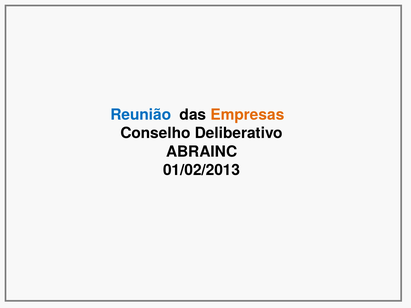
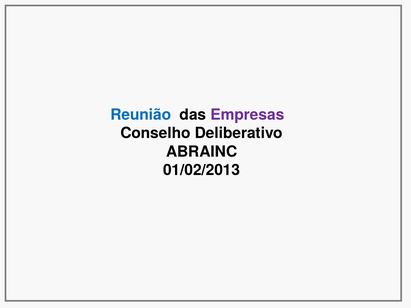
Empresas colour: orange -> purple (247, 115)
